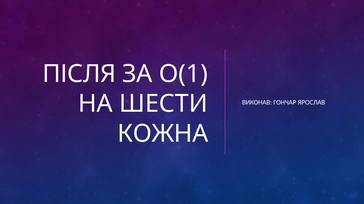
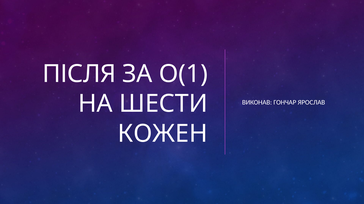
КОЖНА: КОЖНА -> КОЖЕН (163, 134)
